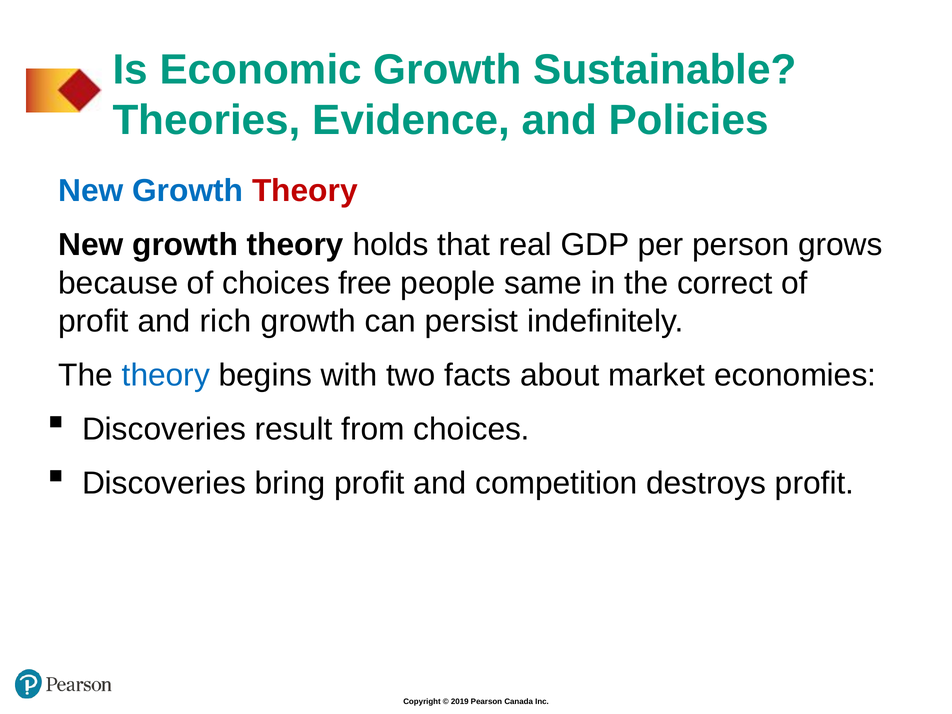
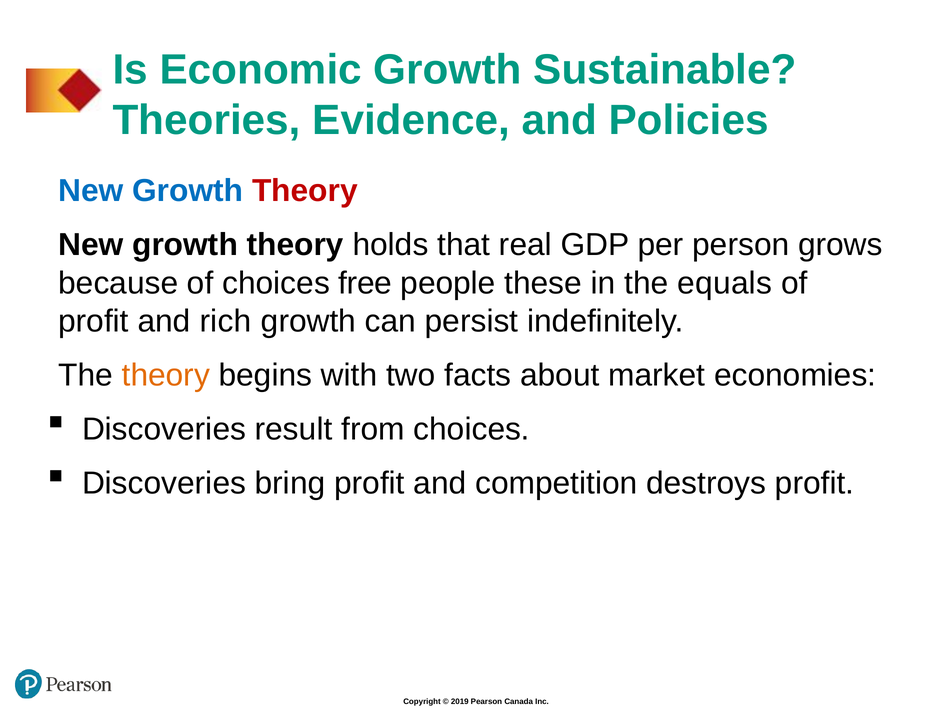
same: same -> these (543, 283)
correct: correct -> equals (725, 283)
theory colour: blue -> orange (166, 375)
